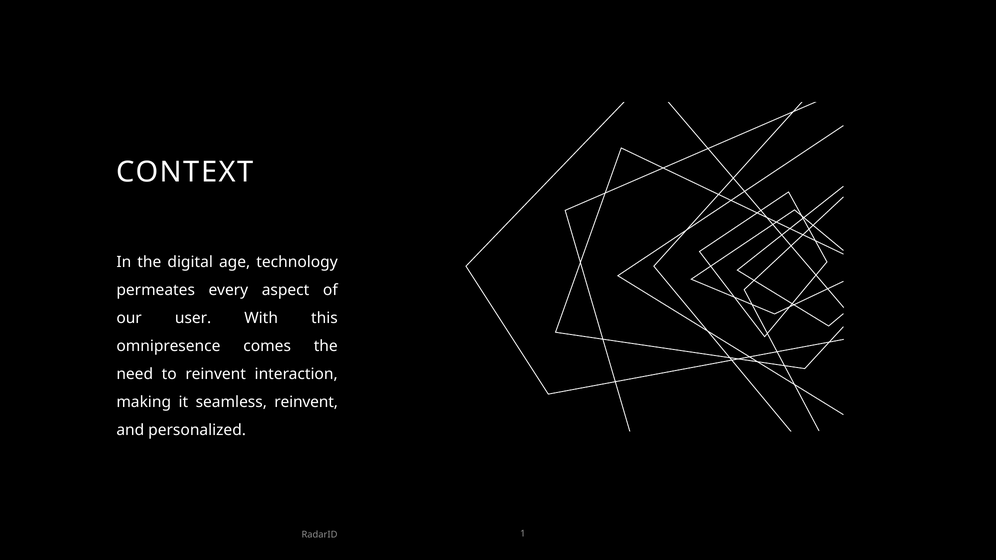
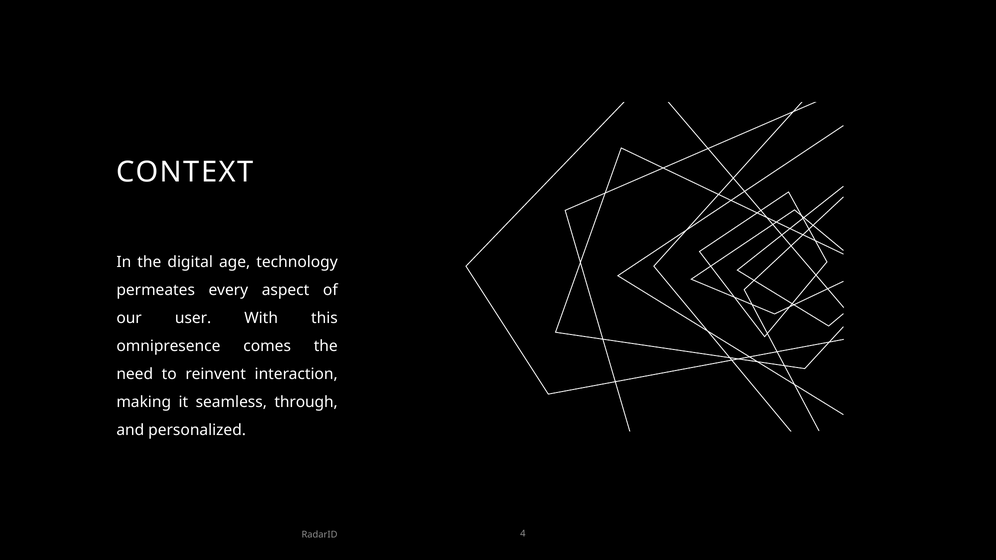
seamless reinvent: reinvent -> through (306, 402)
1: 1 -> 4 (523, 534)
